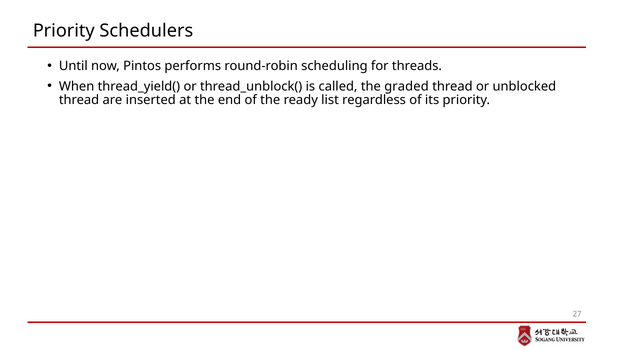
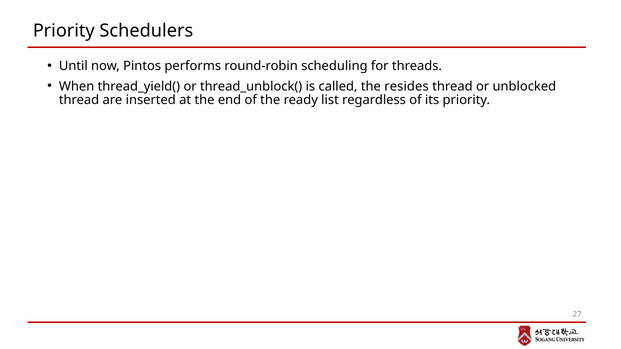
graded: graded -> resides (407, 86)
